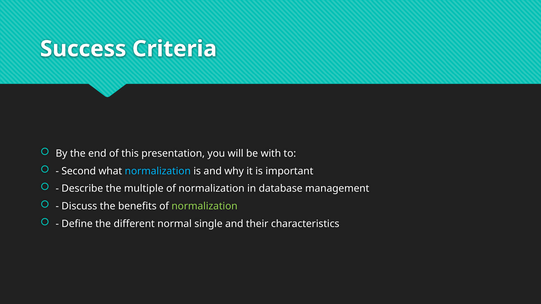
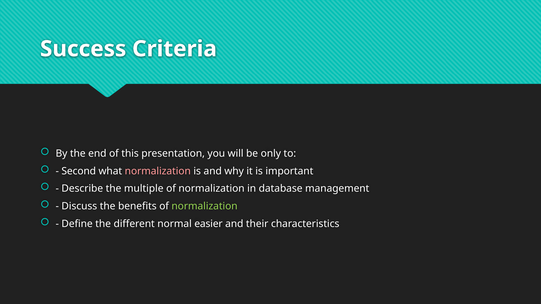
with: with -> only (271, 154)
normalization colour: light blue -> pink (158, 171)
single: single -> easier (209, 224)
